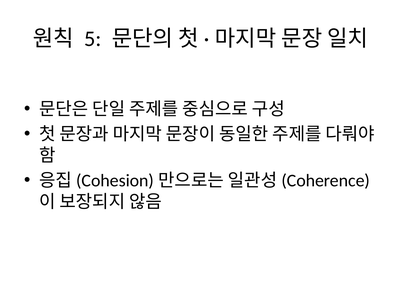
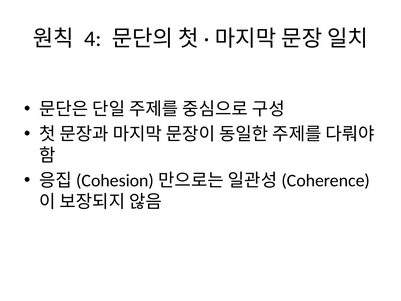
5: 5 -> 4 (93, 39)
